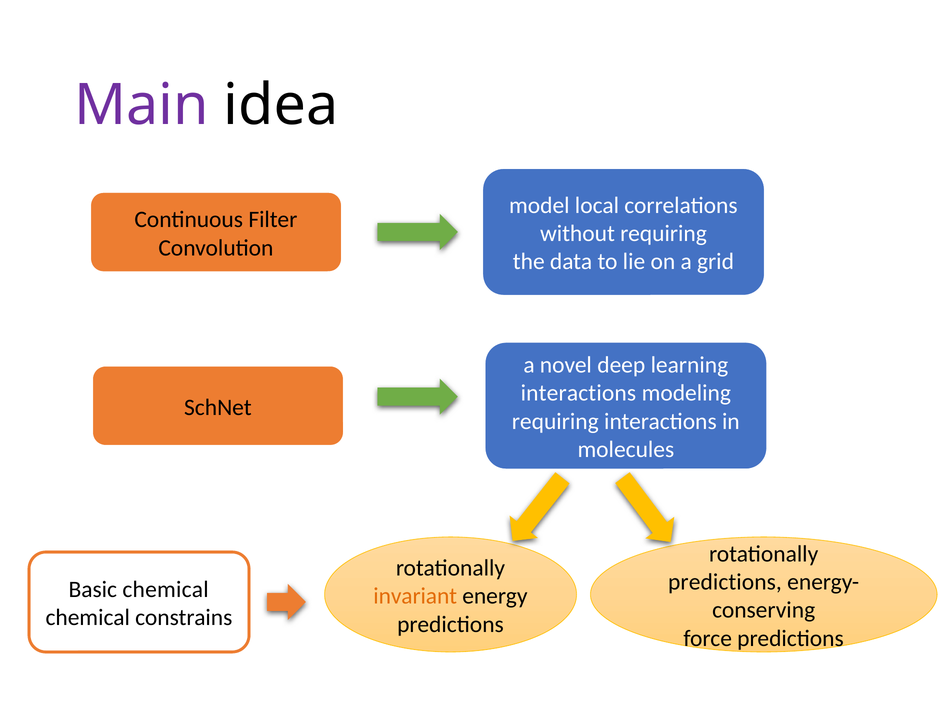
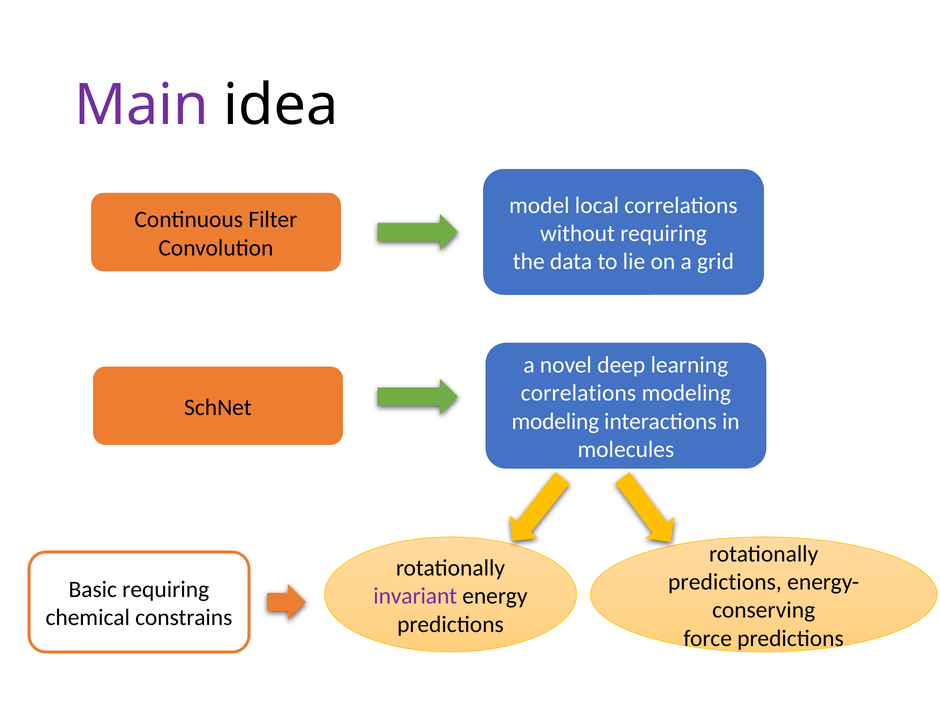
interactions: interactions -> correlations (578, 393)
requiring: requiring -> modeling (555, 421)
Basic chemical: chemical -> requiring (166, 590)
invariant colour: orange -> purple (415, 596)
